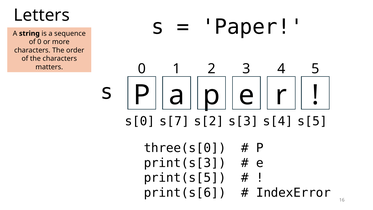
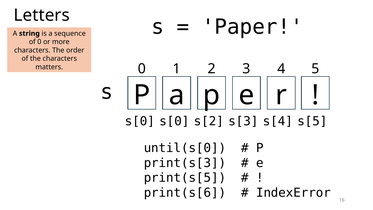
s[0 s[7: s[7 -> s[0 (174, 121)
three(s[0: three(s[0 -> until(s[0 (185, 148)
